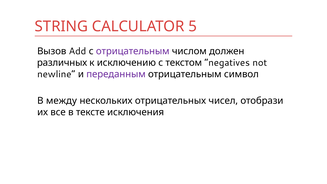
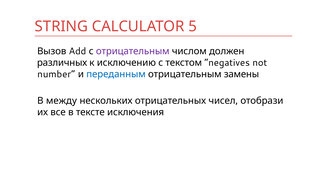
newline: newline -> number (56, 74)
переданным colour: purple -> blue (116, 74)
символ: символ -> замены (241, 74)
